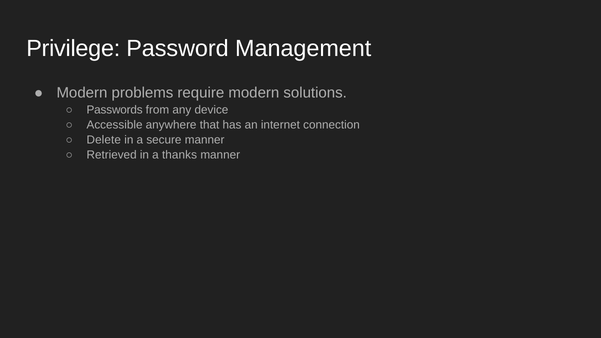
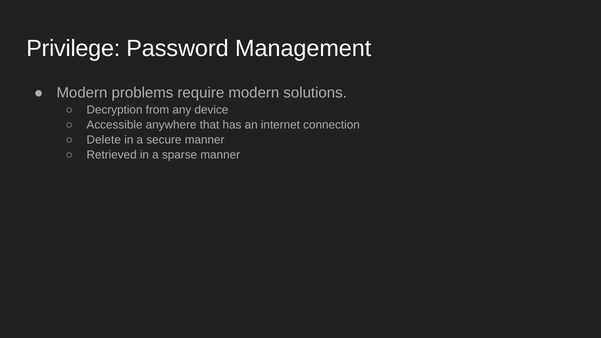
Passwords: Passwords -> Decryption (115, 110)
thanks: thanks -> sparse (180, 155)
